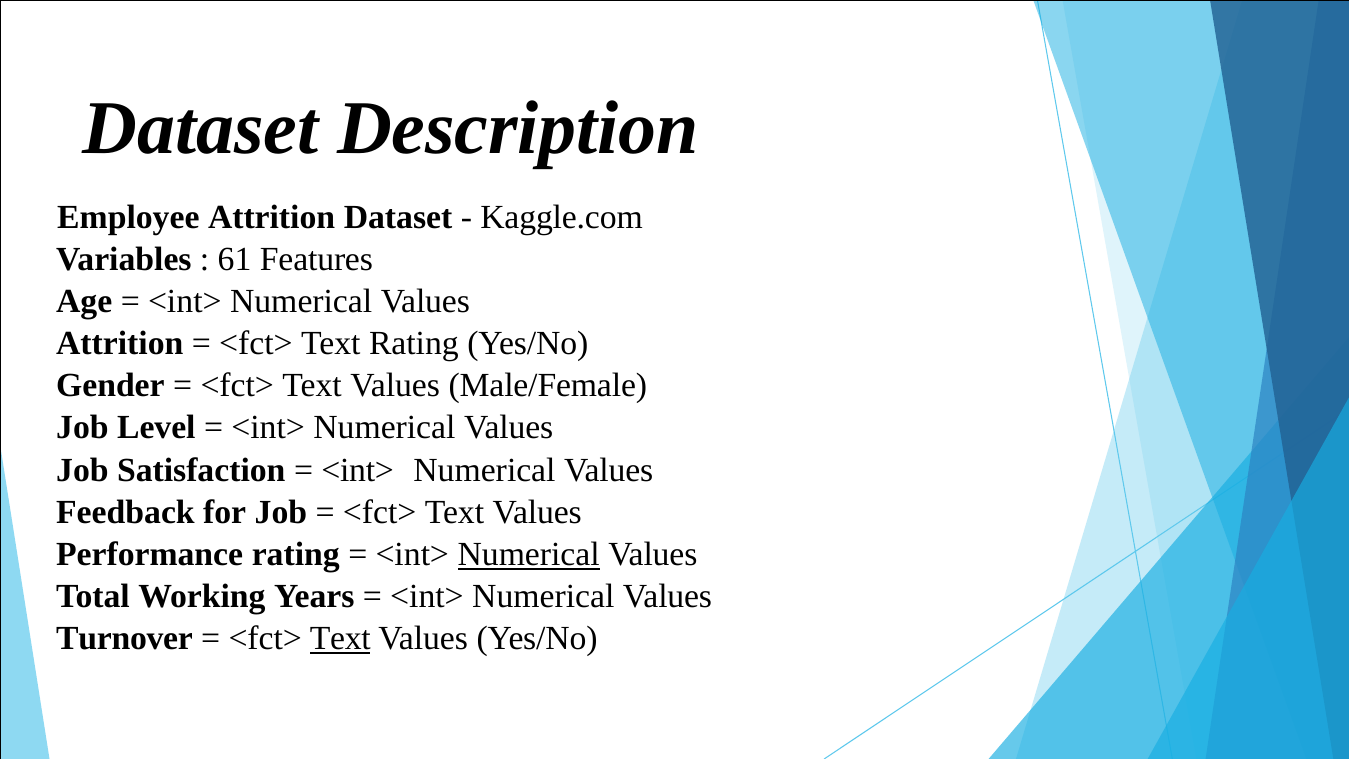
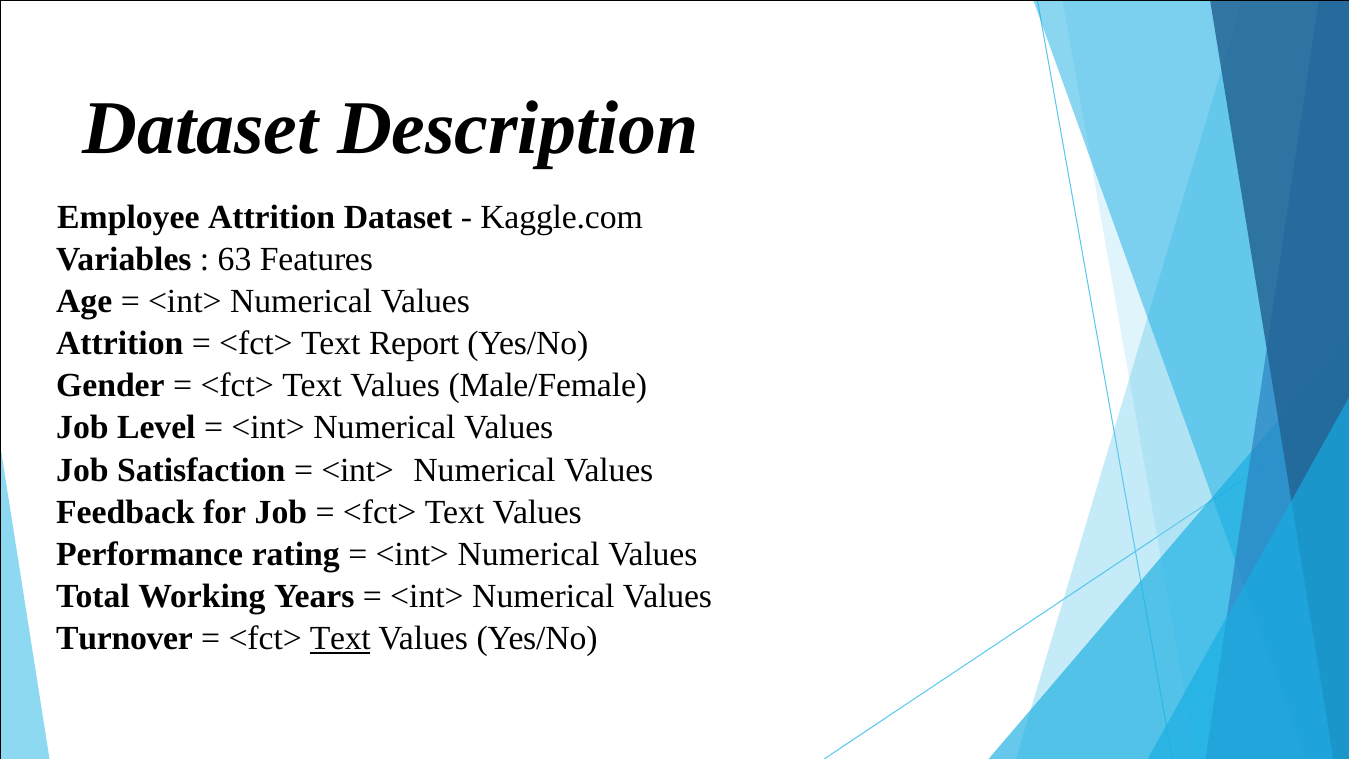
61: 61 -> 63 (235, 259)
Text Rating: Rating -> Report (414, 343)
Numerical underline: present -> none (529, 554)
